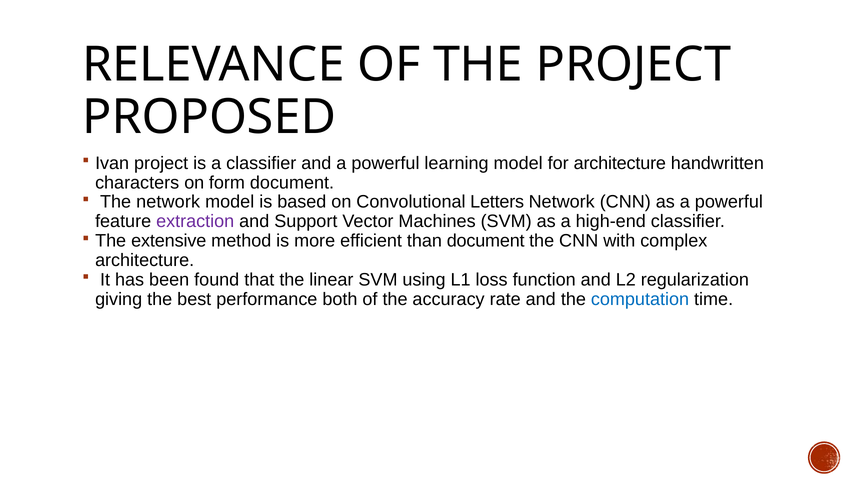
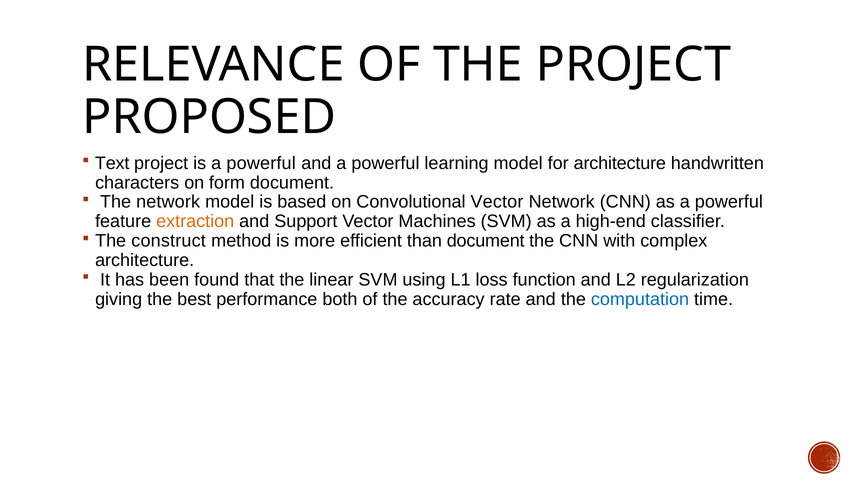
Ivan: Ivan -> Text (112, 163)
is a classifier: classifier -> powerful (261, 163)
Convolutional Letters: Letters -> Vector (497, 202)
extraction colour: purple -> orange (195, 221)
extensive: extensive -> construct (169, 241)
